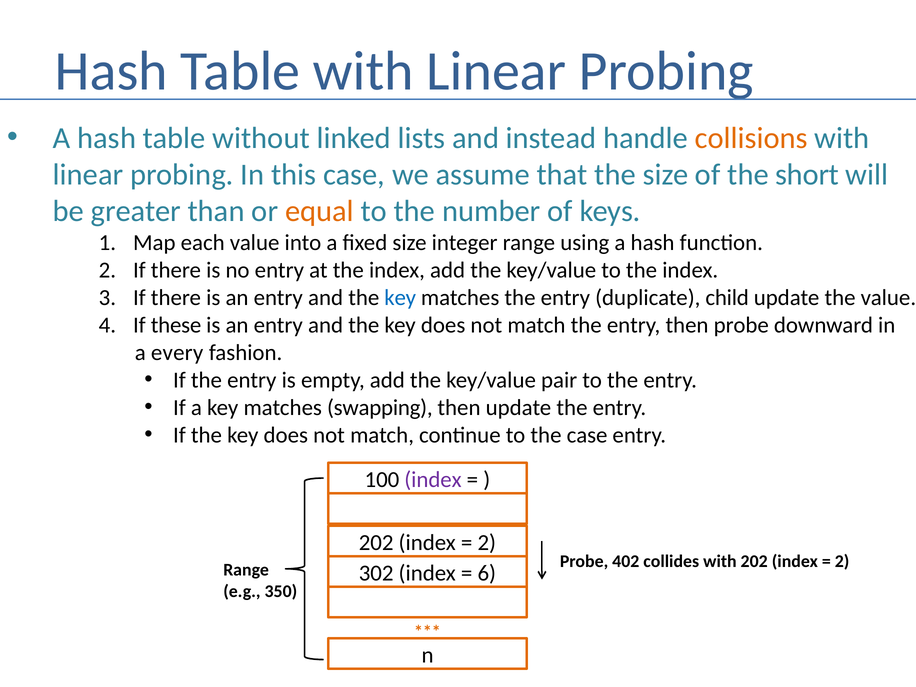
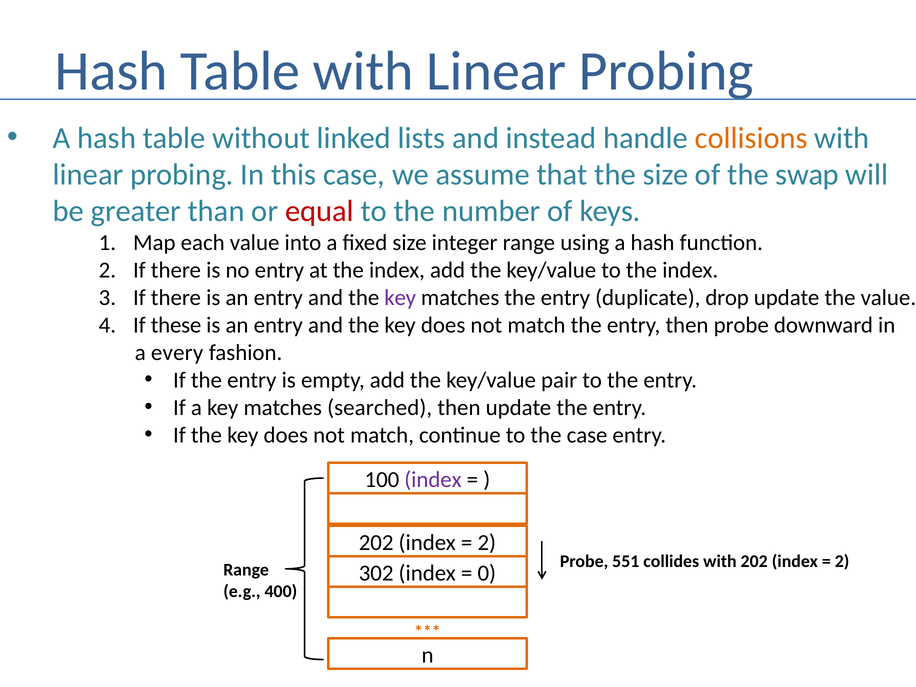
short: short -> swap (807, 175)
equal colour: orange -> red (320, 211)
key colour: blue -> purple (400, 298)
child: child -> drop (727, 298)
swapping: swapping -> searched (380, 408)
402: 402 -> 551 (626, 561)
6: 6 -> 0 (487, 573)
350: 350 -> 400 (281, 591)
